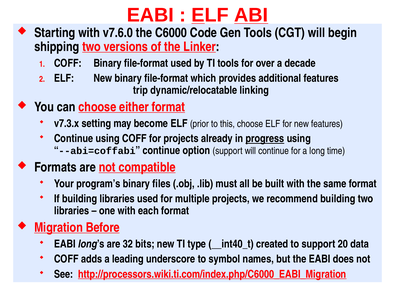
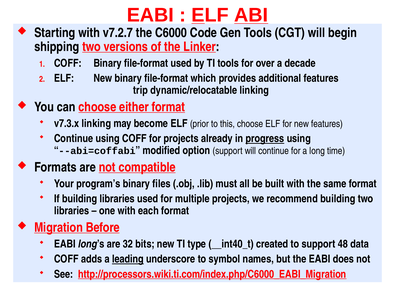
v7.6.0: v7.6.0 -> v7.2.7 (118, 33)
v7.3.x setting: setting -> linking (96, 124)
--abi=coffabi continue: continue -> modified (161, 151)
20: 20 -> 48 (343, 244)
leading underline: none -> present (128, 259)
